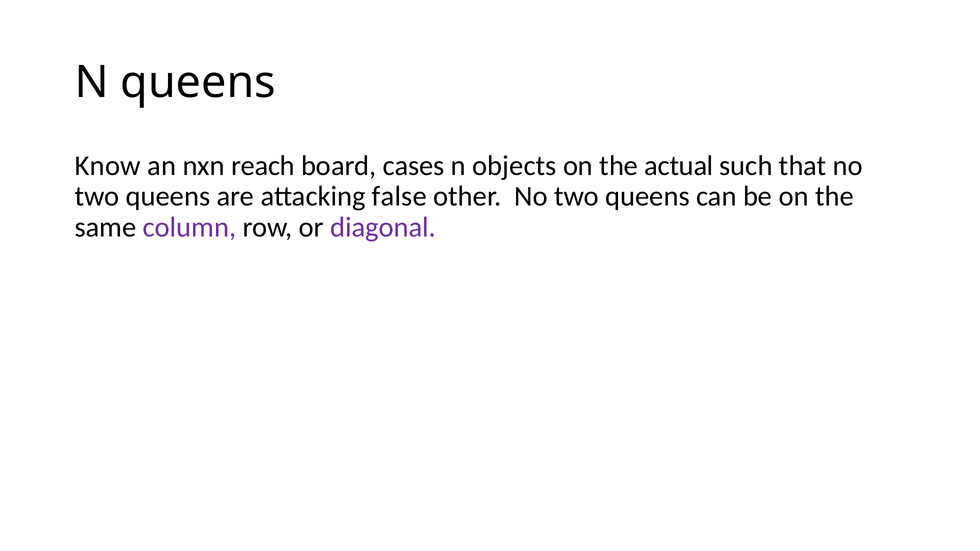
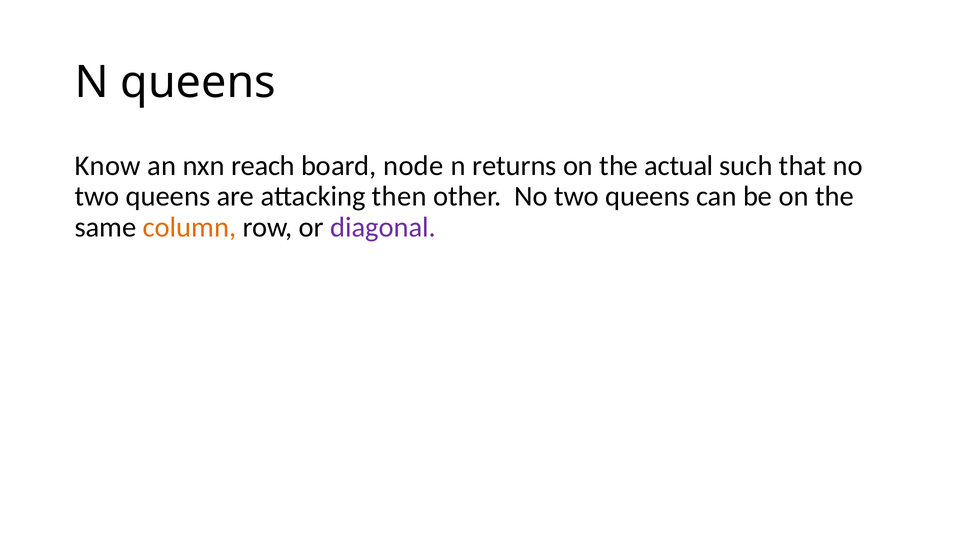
cases: cases -> node (413, 166)
objects: objects -> returns (514, 166)
false: false -> then (399, 197)
column colour: purple -> orange (190, 227)
